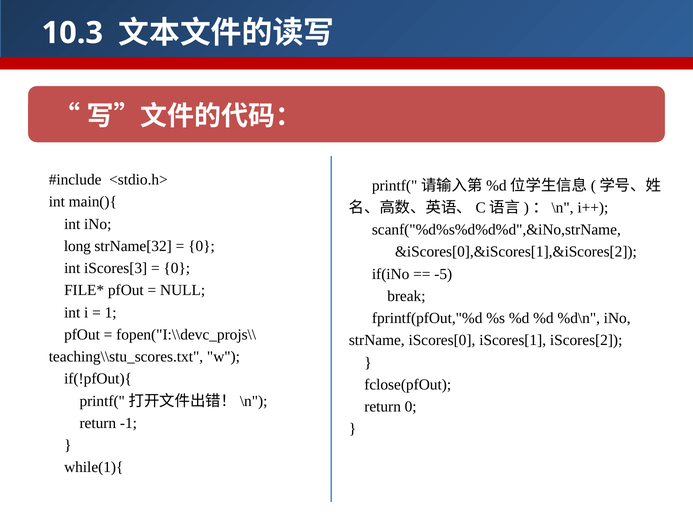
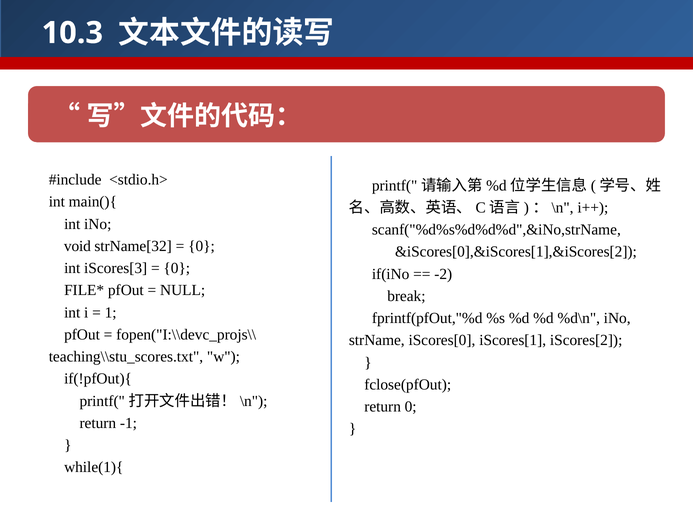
long: long -> void (77, 246)
-5: -5 -> -2 (443, 274)
